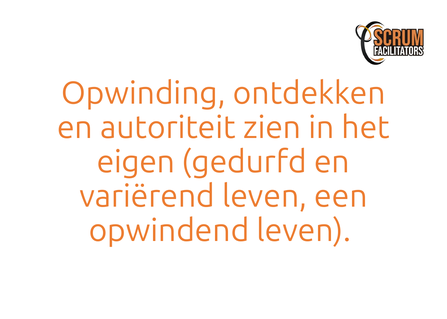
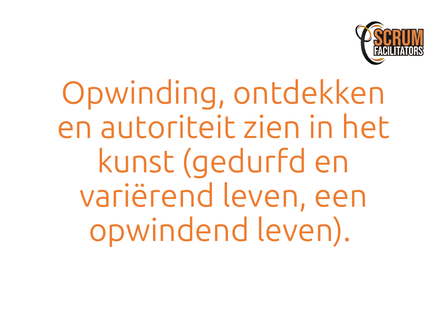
eigen: eigen -> kunst (136, 162)
